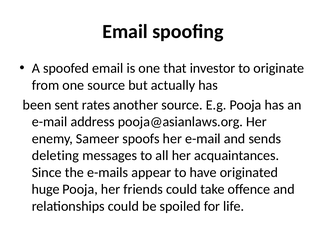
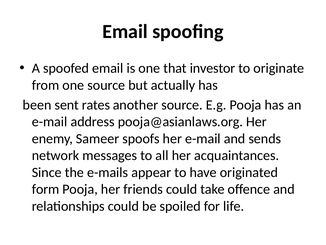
deleting: deleting -> network (56, 155)
huge: huge -> form (46, 189)
